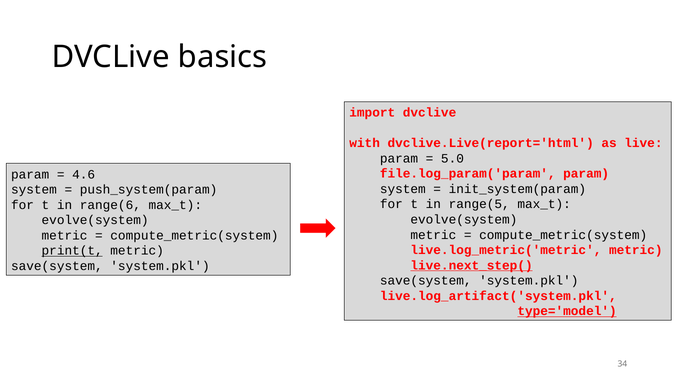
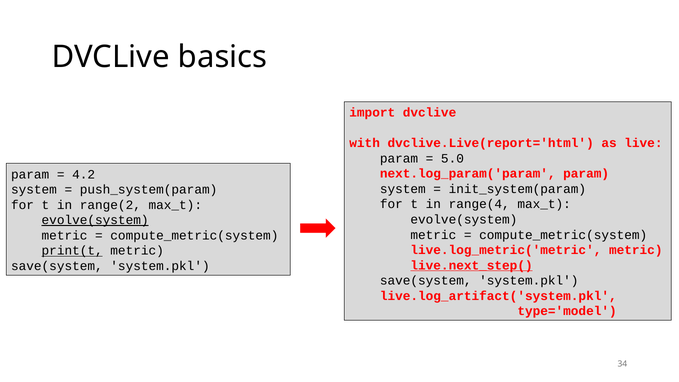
file.log_param('param: file.log_param('param -> next.log_param('param (468, 174)
4.6: 4.6 -> 4.2 (84, 174)
range(5: range(5 -> range(4 (479, 204)
range(6: range(6 -> range(2 (110, 205)
evolve(system underline: none -> present (95, 220)
type='model underline: present -> none (567, 311)
